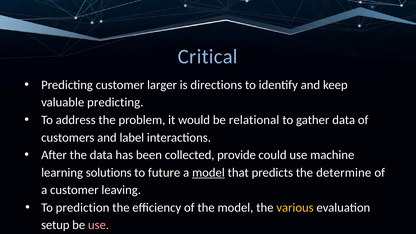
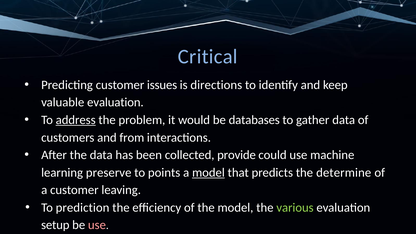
larger: larger -> issues (162, 85)
valuable predicting: predicting -> evaluation (115, 102)
address underline: none -> present (76, 120)
relational: relational -> databases (254, 120)
label: label -> from (132, 138)
solutions: solutions -> preserve (109, 173)
future: future -> points (164, 173)
various colour: yellow -> light green (295, 208)
